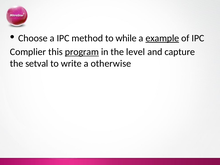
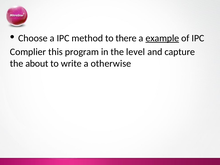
while: while -> there (126, 38)
program underline: present -> none (82, 52)
setval: setval -> about (37, 64)
